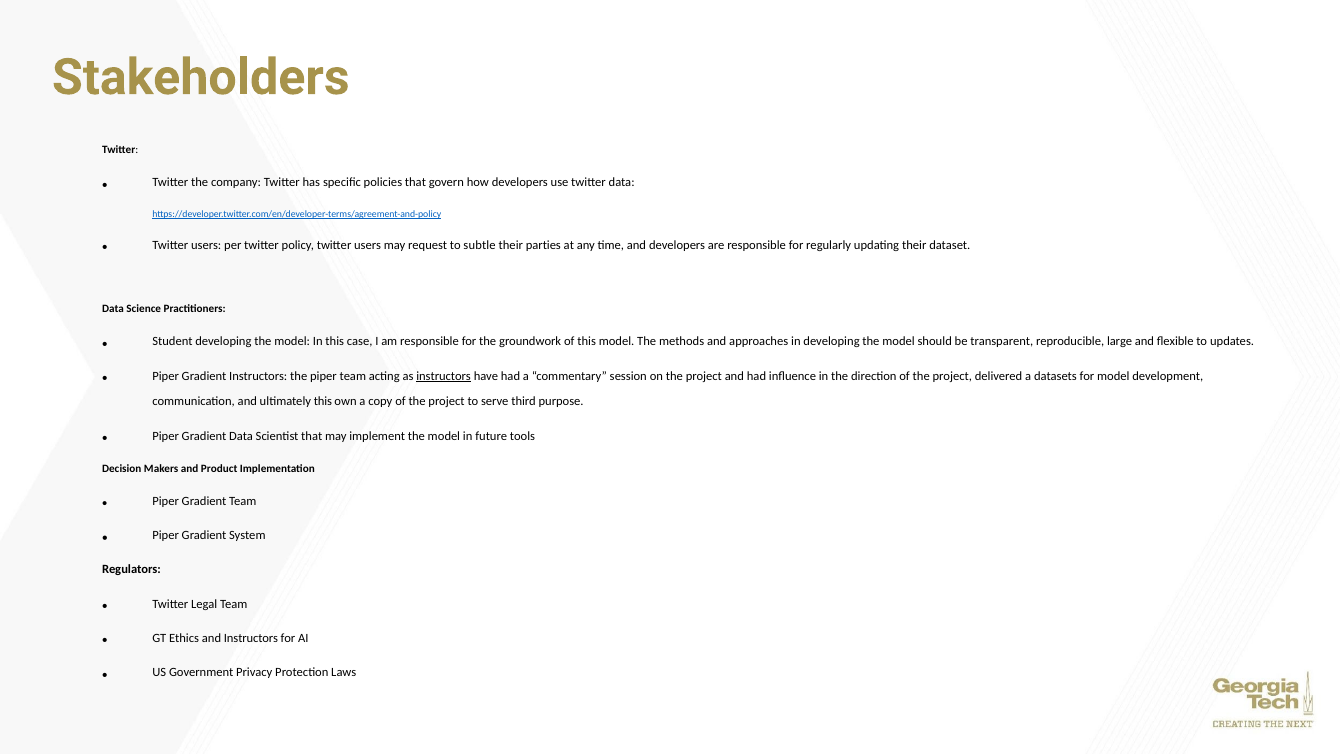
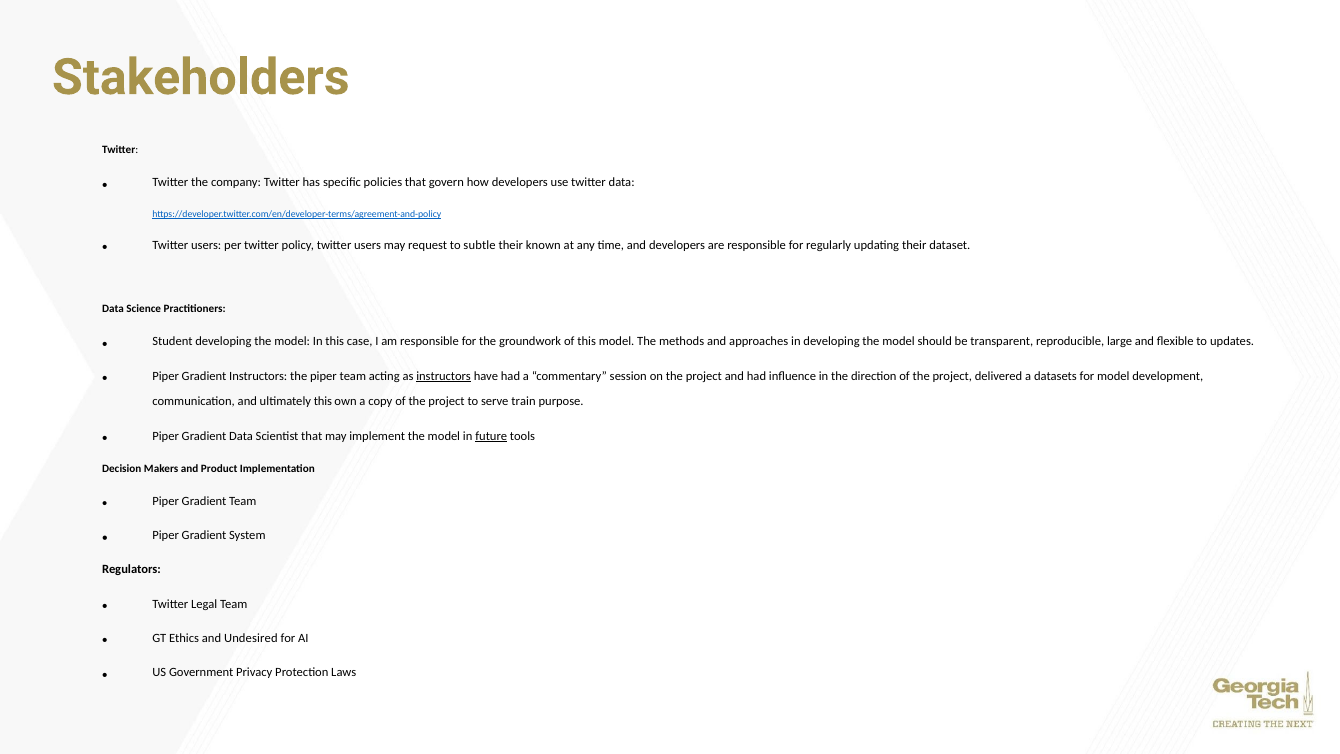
parties: parties -> known (543, 245)
third: third -> train (524, 402)
future underline: none -> present (491, 436)
and Instructors: Instructors -> Undesired (251, 638)
